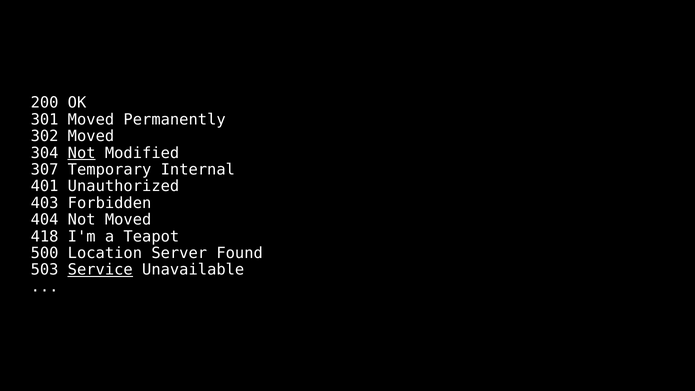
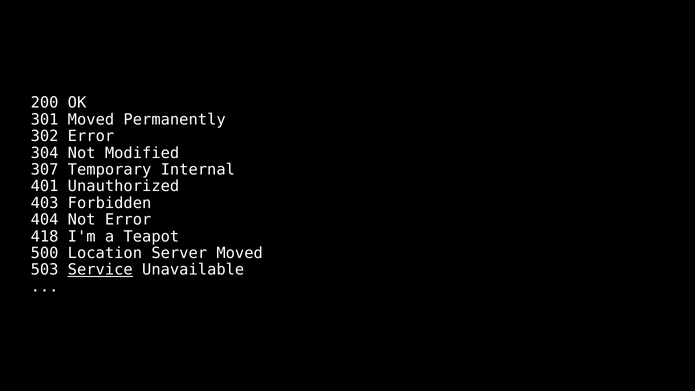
302 Moved: Moved -> Error (91, 136)
Not underline: present -> none (82, 153)
Not Moved: Moved -> Error (128, 220)
Server Found: Found -> Moved (240, 253)
